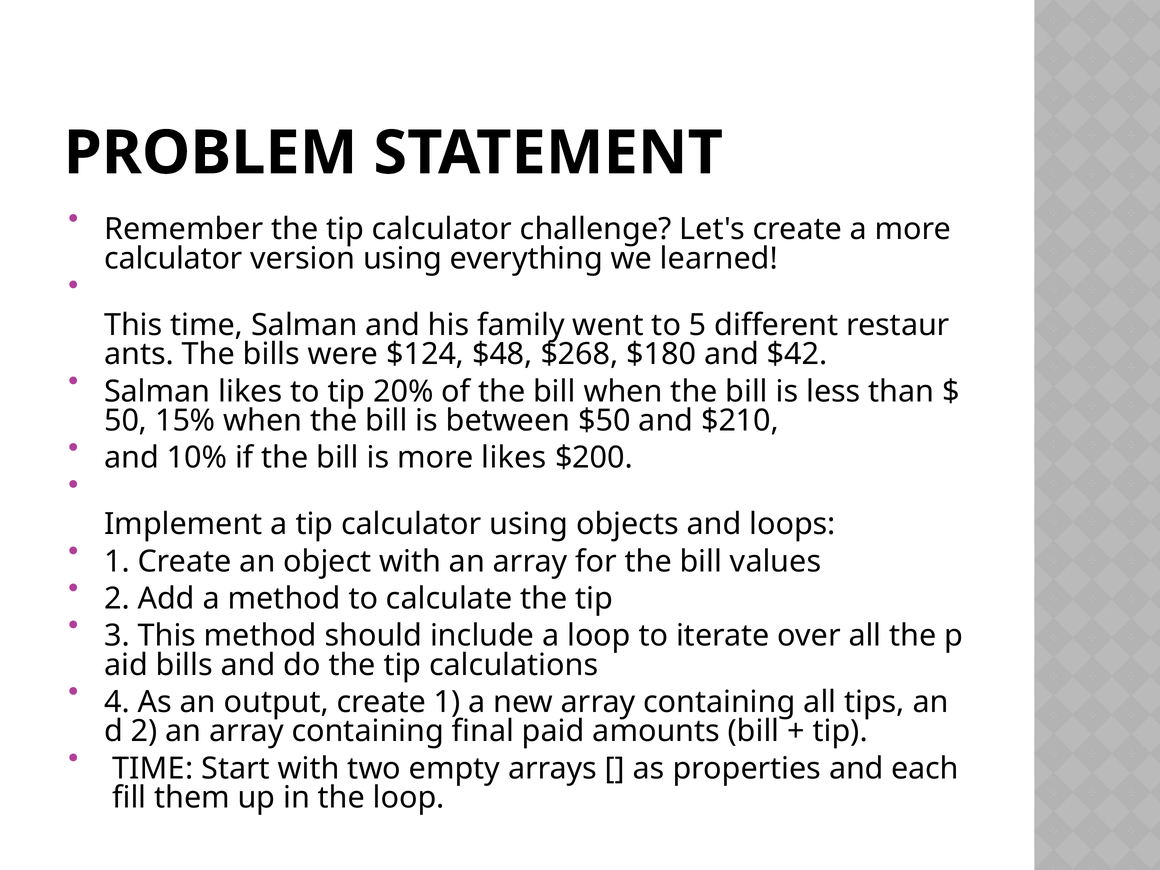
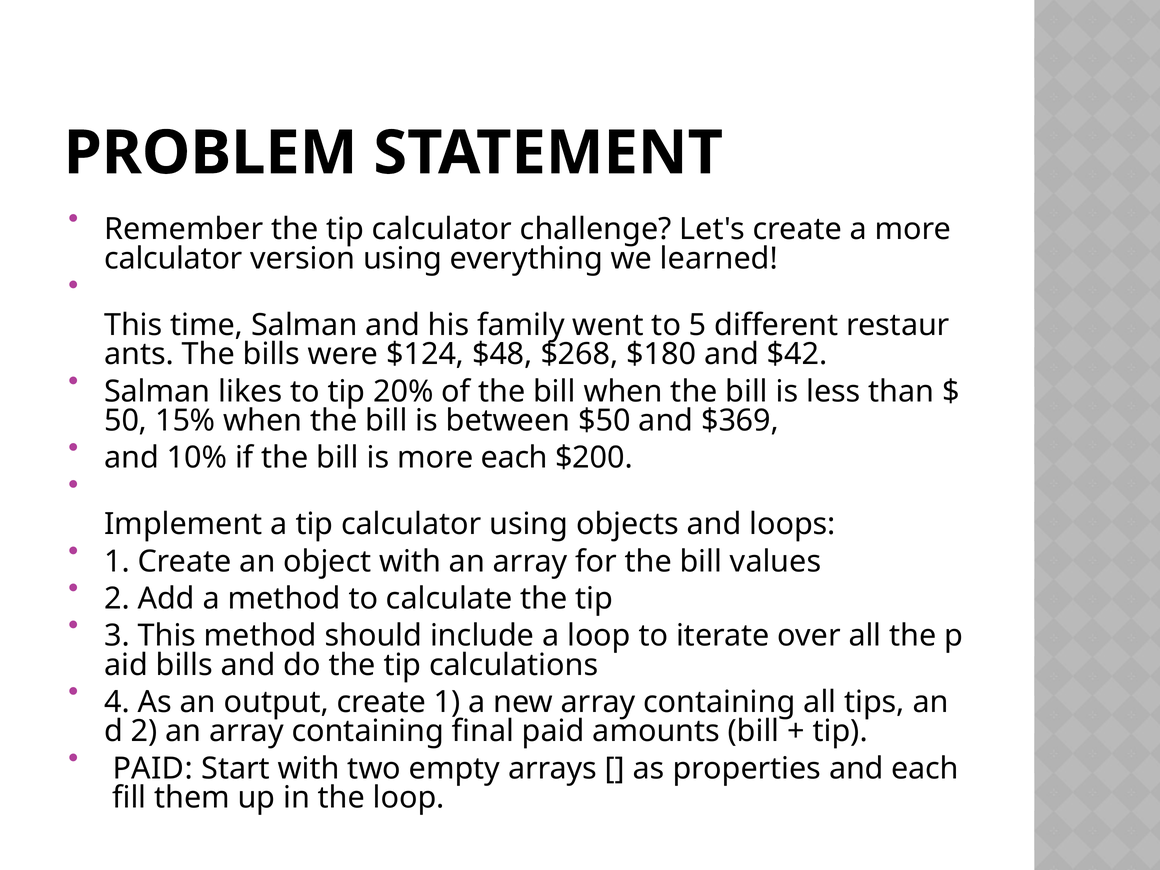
$210: $210 -> $369 (740, 421)
more likes: likes -> each (514, 458)
TIME: TIME -> PAID (153, 768)
